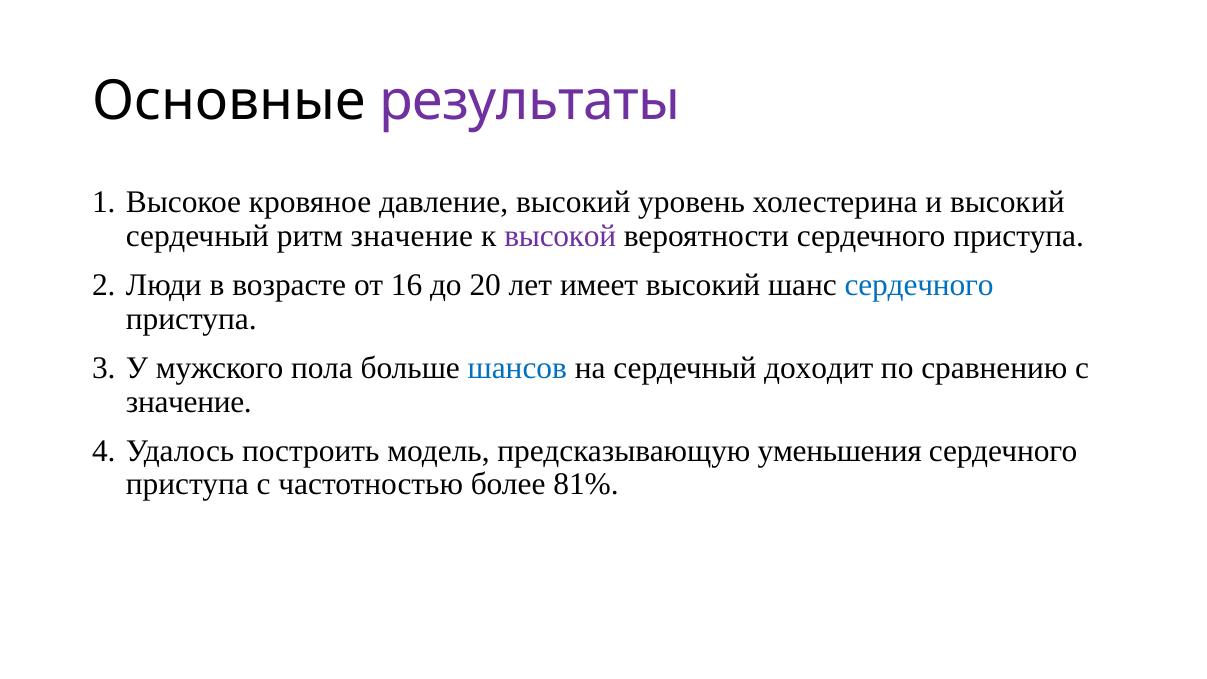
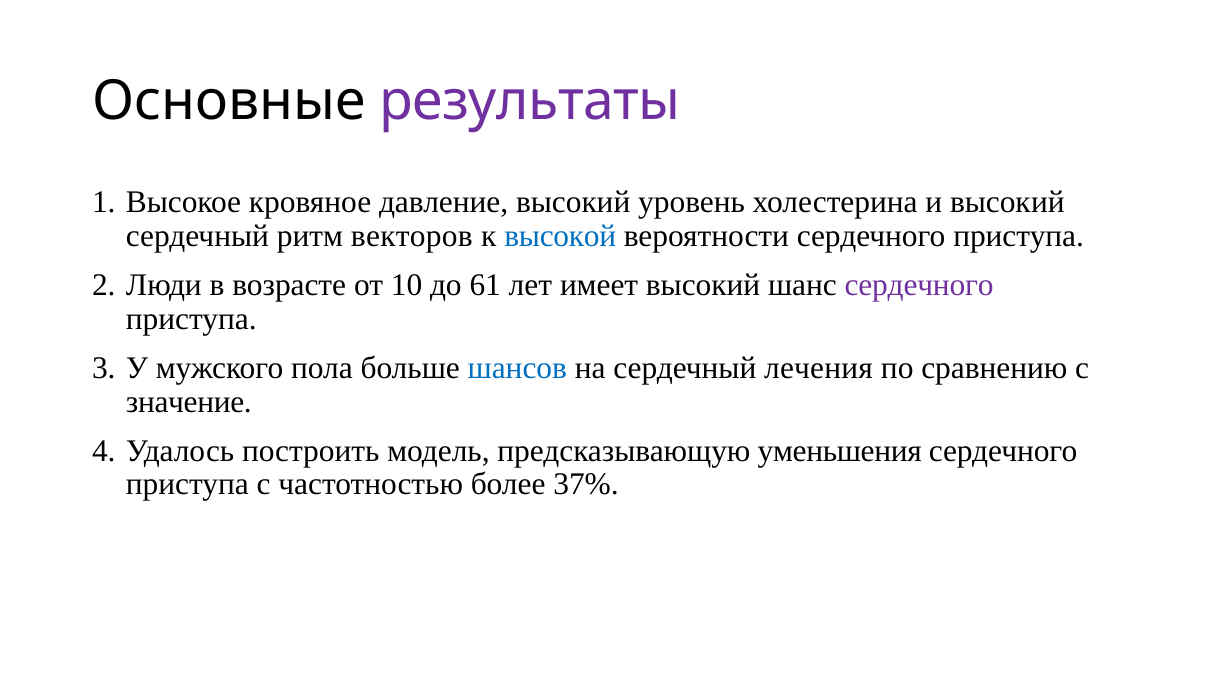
ритм значение: значение -> векторов (412, 236)
высокой colour: purple -> blue (560, 236)
16: 16 -> 10 (407, 285)
20: 20 -> 61 (485, 285)
сердечного colour: blue -> purple (919, 285)
доходит: доходит -> лечения (819, 368)
81%: 81% -> 37% (586, 484)
